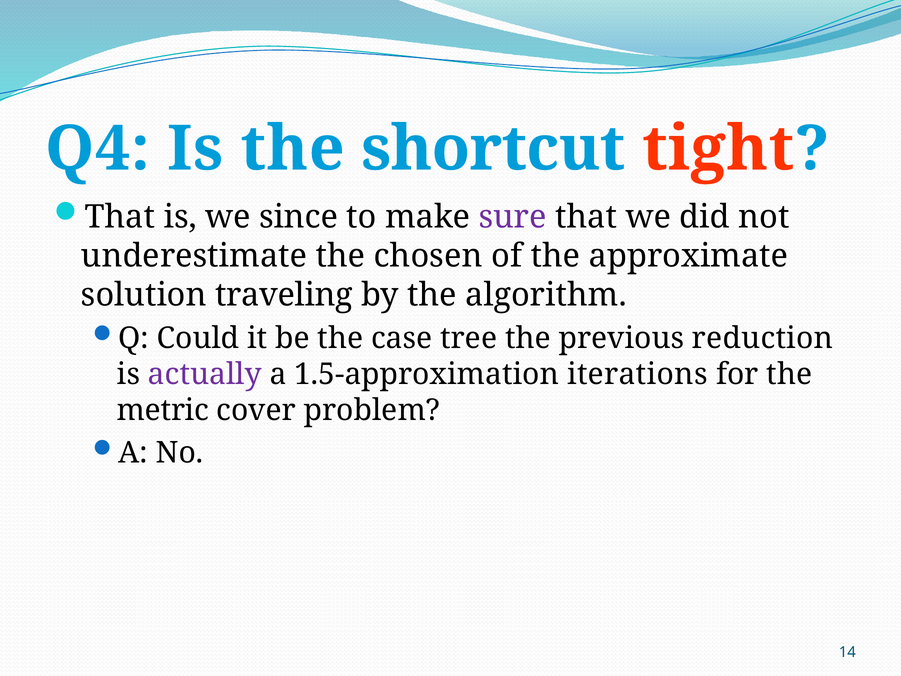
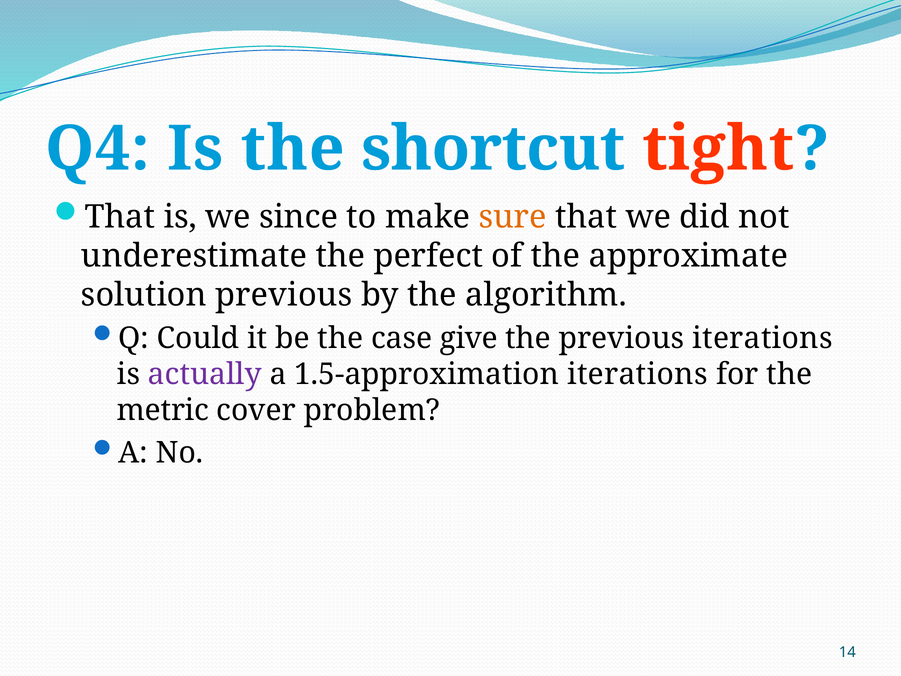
sure colour: purple -> orange (513, 217)
chosen: chosen -> perfect (428, 256)
solution traveling: traveling -> previous (284, 295)
tree: tree -> give (469, 338)
previous reduction: reduction -> iterations (762, 338)
